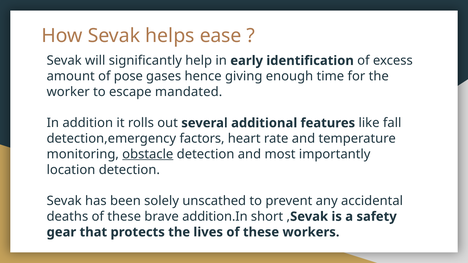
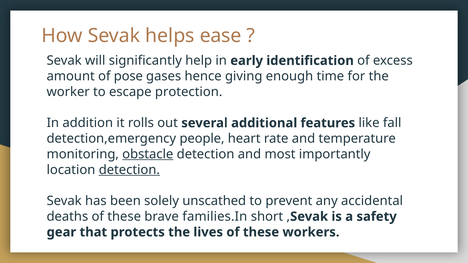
mandated: mandated -> protection (189, 92)
factors: factors -> people (202, 139)
detection underline: none -> present (129, 170)
addition.In: addition.In -> families.In (215, 217)
